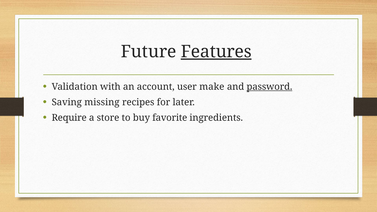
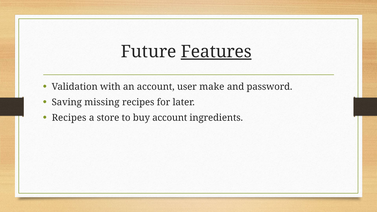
password underline: present -> none (269, 87)
Require: Require -> Recipes (69, 118)
buy favorite: favorite -> account (170, 118)
